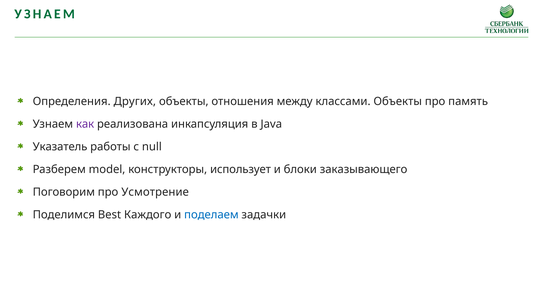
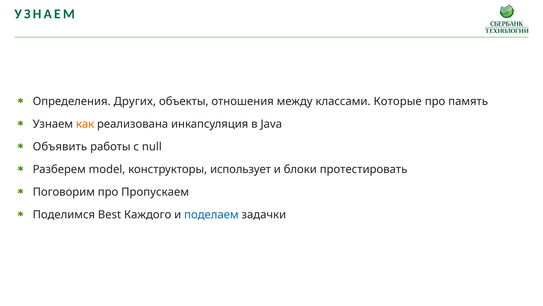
классами Объекты: Объекты -> Которые (398, 101)
как colour: purple -> orange (85, 124)
Указатель: Указатель -> Объявить (60, 146)
заказывающего: заказывающего -> протестировать (364, 169)
Усмотрение: Усмотрение -> Пропускаем (155, 192)
